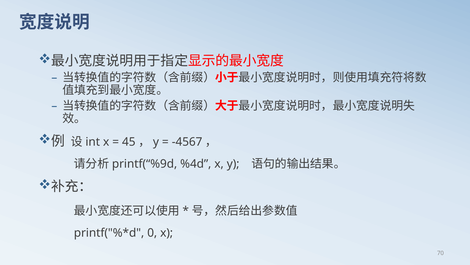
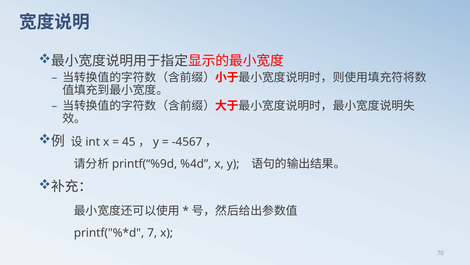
0: 0 -> 7 (152, 232)
